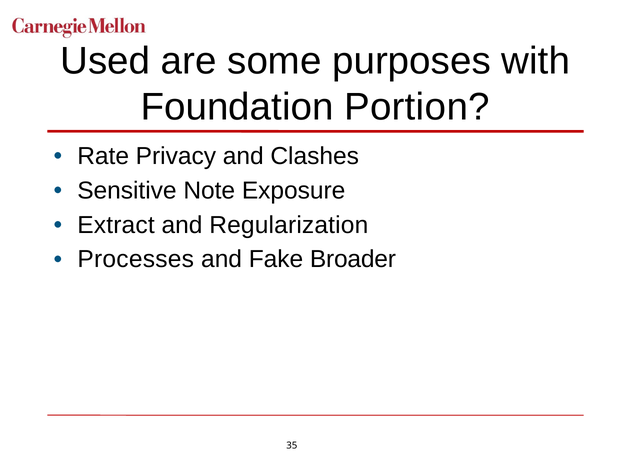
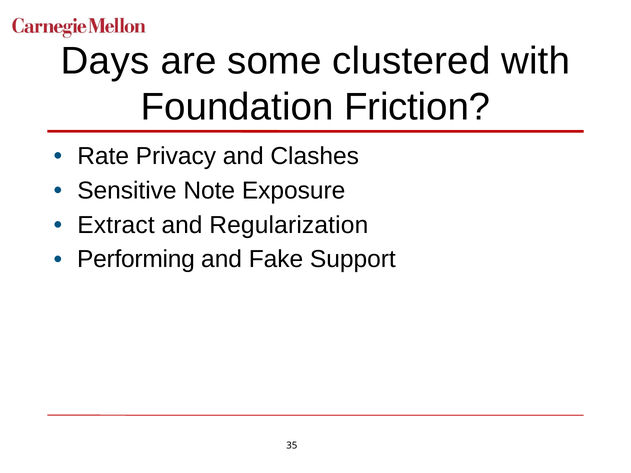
Used: Used -> Days (105, 61)
purposes: purposes -> clustered (411, 61)
Portion: Portion -> Friction (417, 107)
Processes: Processes -> Performing (136, 259)
Broader: Broader -> Support (353, 259)
